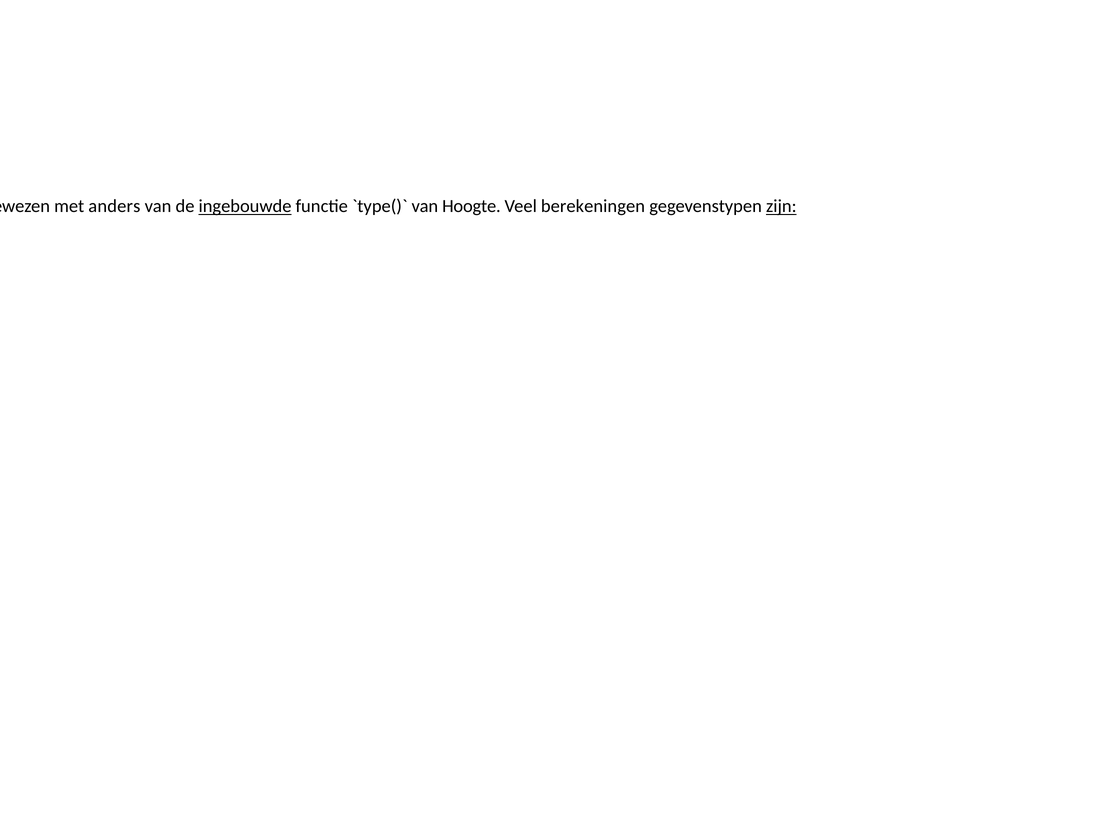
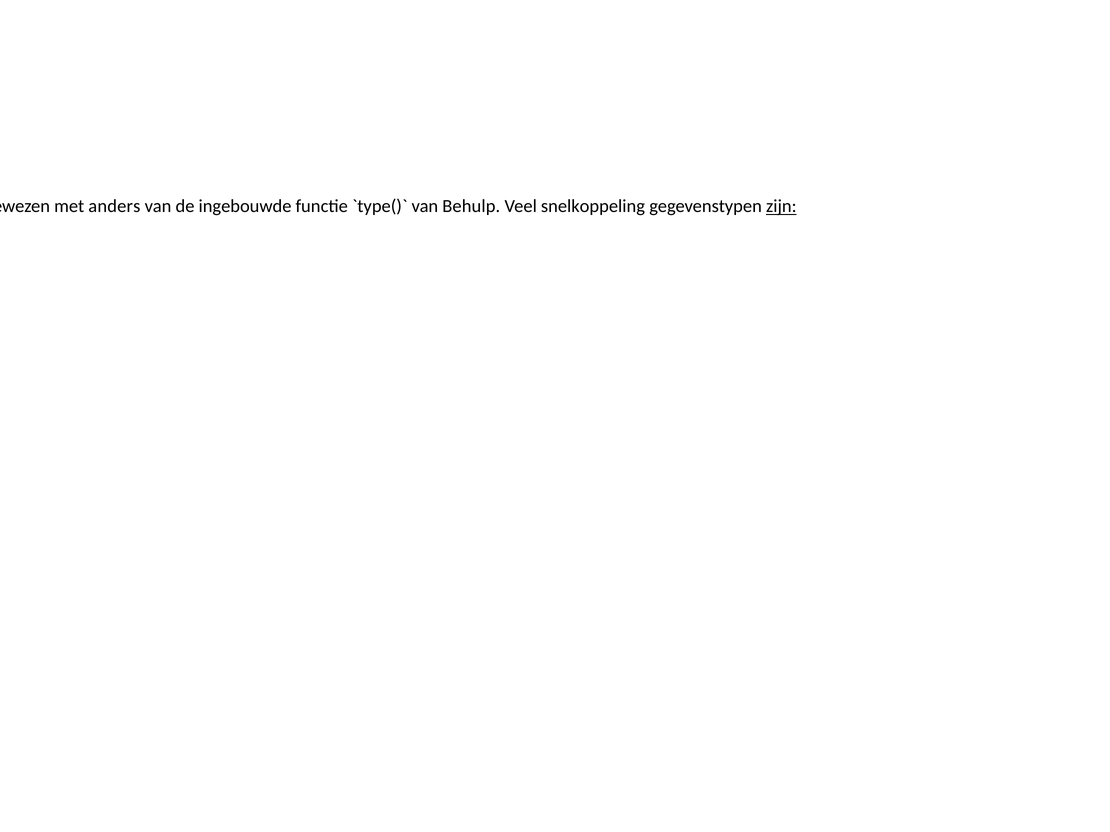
ingebouwde underline: present -> none (245, 207)
Hoogte: Hoogte -> Behulp (471, 207)
berekeningen: berekeningen -> snelkoppeling (593, 207)
